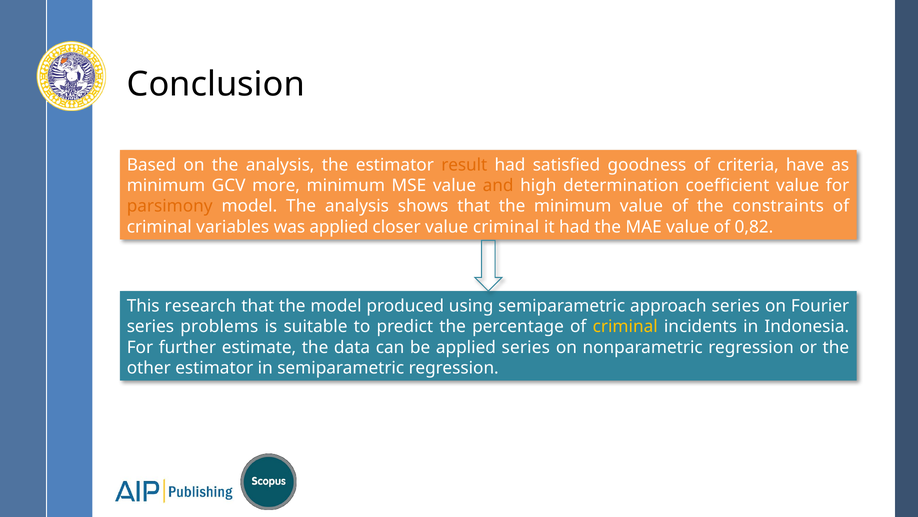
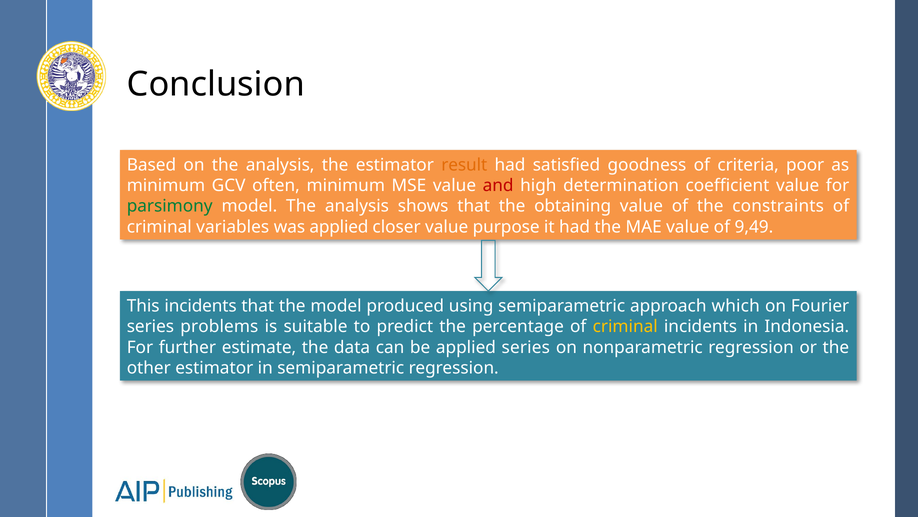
have: have -> poor (805, 165)
more: more -> often (276, 185)
and colour: orange -> red (498, 185)
parsimony colour: orange -> green (170, 206)
the minimum: minimum -> obtaining (573, 206)
value criminal: criminal -> purpose (506, 227)
0,82: 0,82 -> 9,49 (754, 227)
This research: research -> incidents (201, 306)
approach series: series -> which (736, 306)
